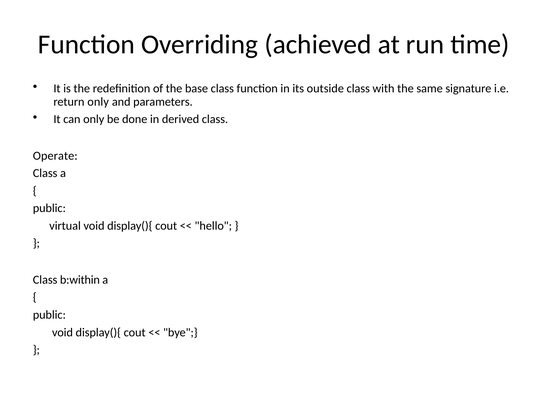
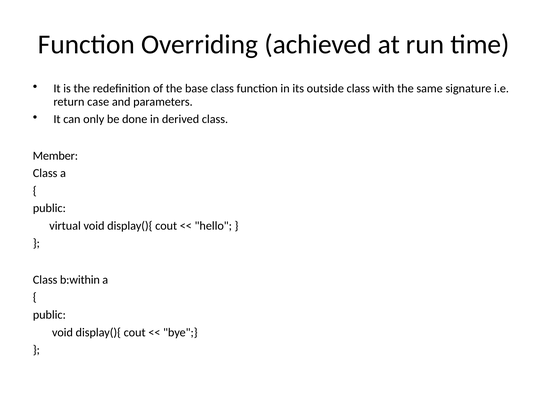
return only: only -> case (98, 102)
Operate: Operate -> Member (55, 156)
